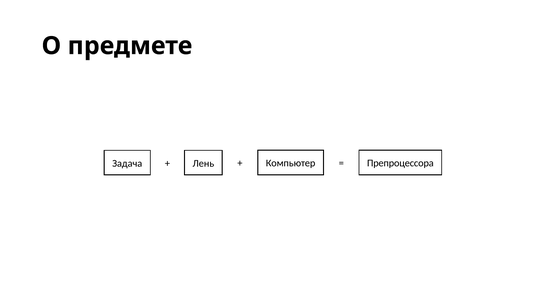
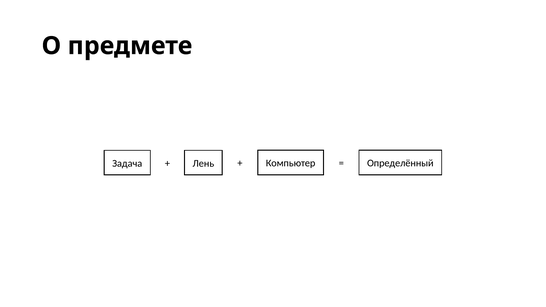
Препроцессора: Препроцессора -> Определённый (400, 163)
